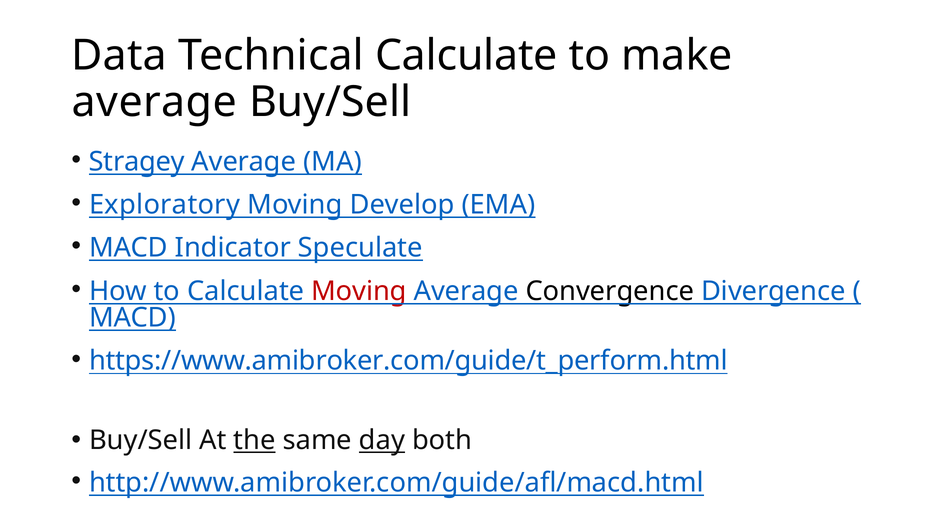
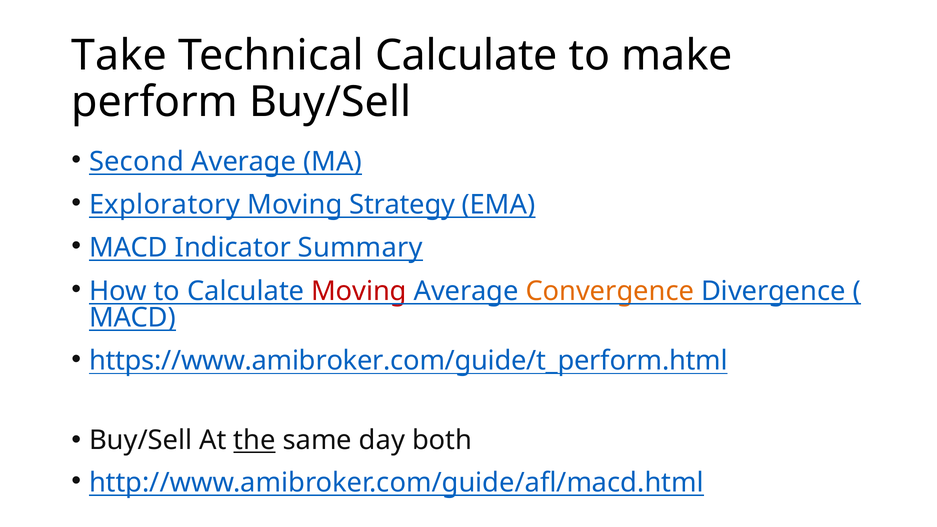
Data: Data -> Take (119, 56)
average: average -> perform (155, 102)
Stragey: Stragey -> Second (137, 162)
Develop: Develop -> Strategy (402, 205)
Speculate: Speculate -> Summary (360, 248)
Convergence colour: black -> orange (610, 291)
day underline: present -> none (382, 440)
